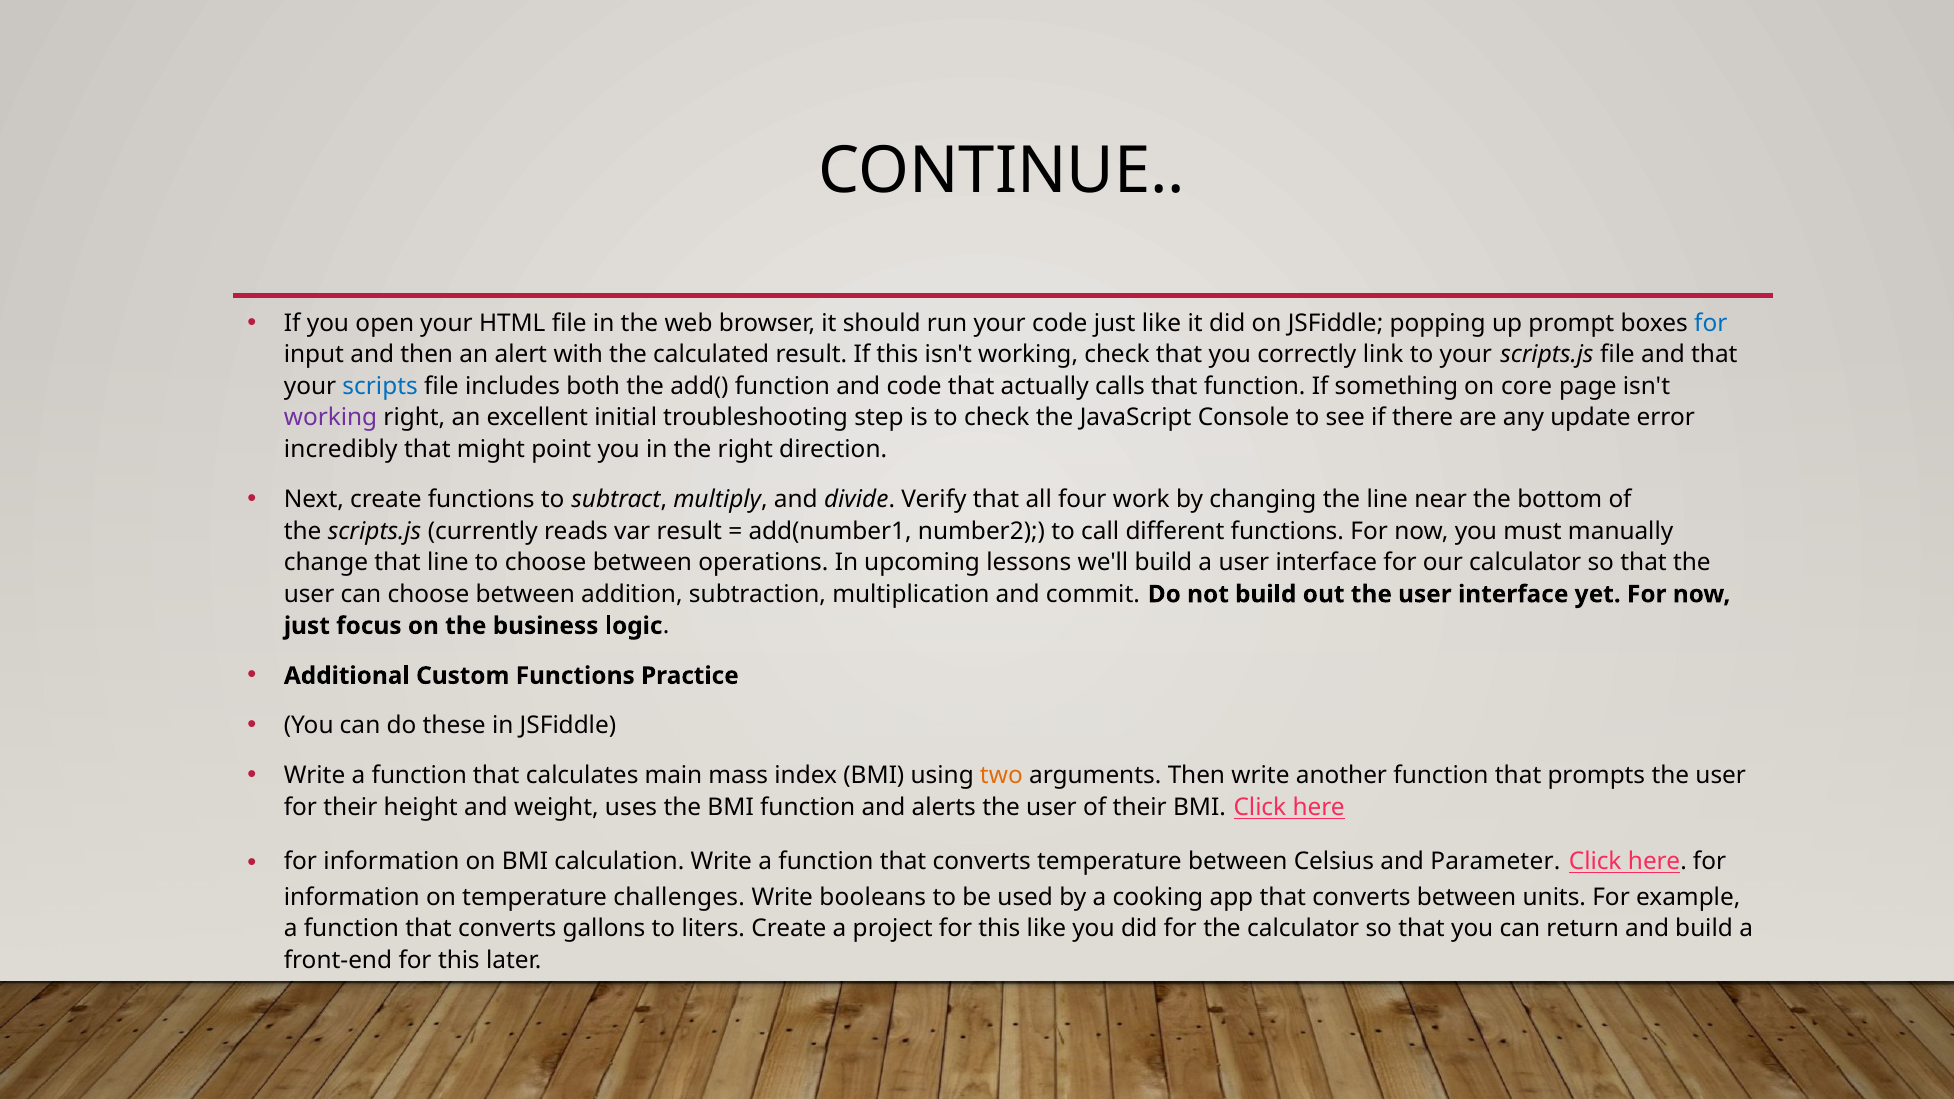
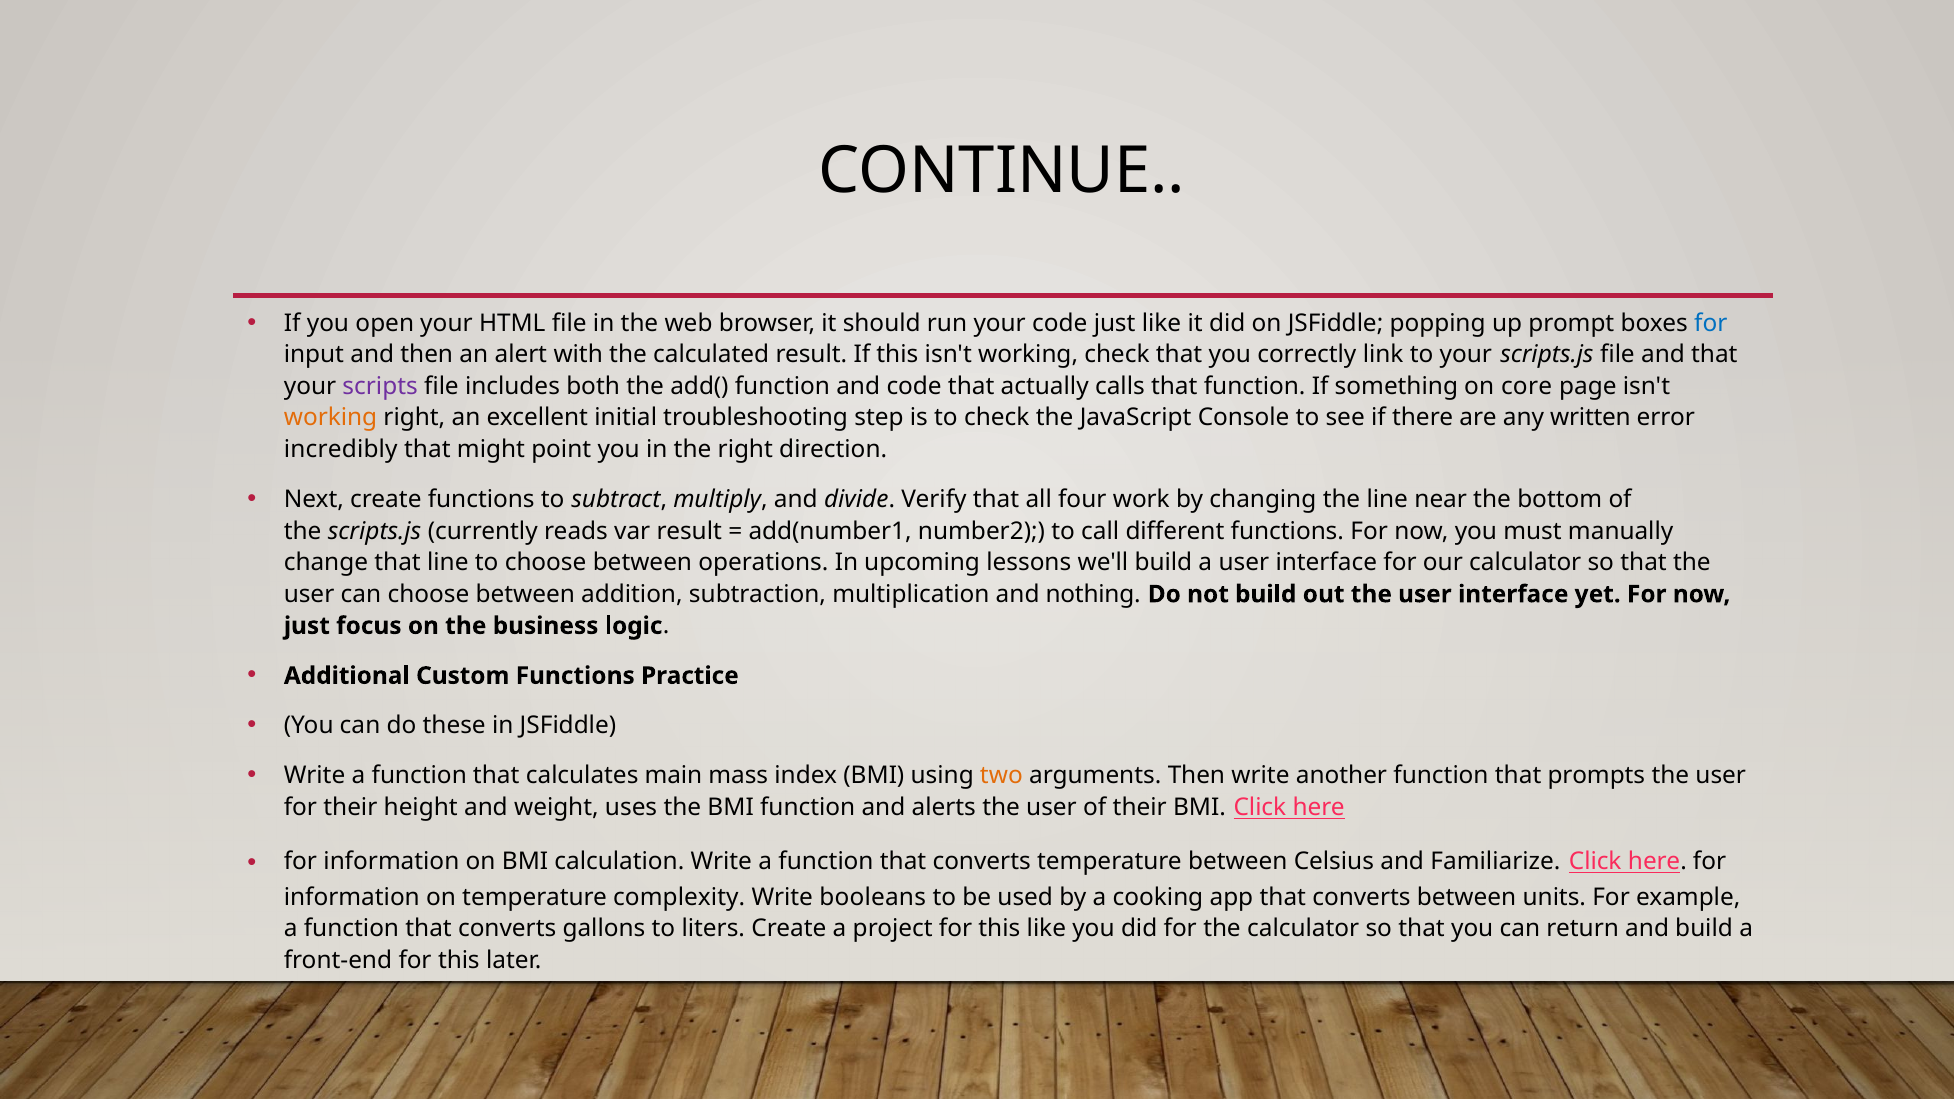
scripts colour: blue -> purple (380, 386)
working colour: purple -> orange (331, 418)
update: update -> written (1590, 418)
commit: commit -> nothing (1093, 594)
Parameter: Parameter -> Familiarize (1495, 862)
challenges: challenges -> complexity (679, 897)
